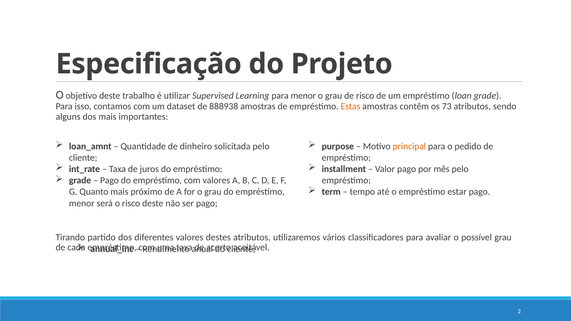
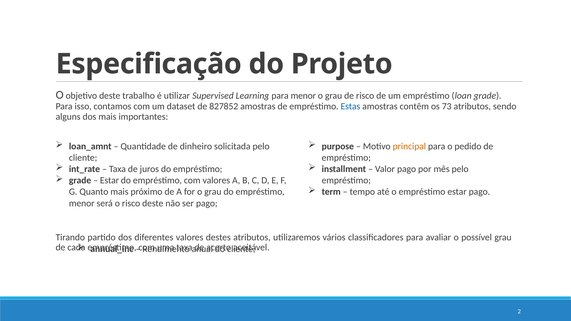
888938: 888938 -> 827852 (224, 107)
Estas colour: orange -> blue (350, 107)
Pago: Pago -> Estar (110, 181)
